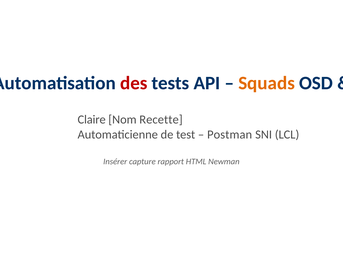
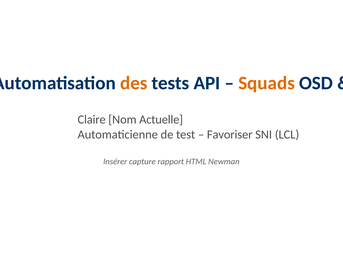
des colour: red -> orange (134, 83)
Recette: Recette -> Actuelle (161, 120)
Postman: Postman -> Favoriser (230, 135)
